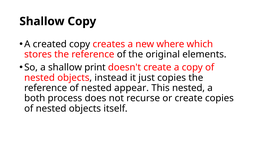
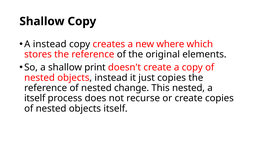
A created: created -> instead (50, 44)
appear: appear -> change (132, 88)
both: both -> itself (35, 99)
